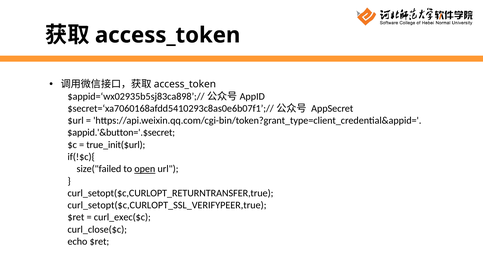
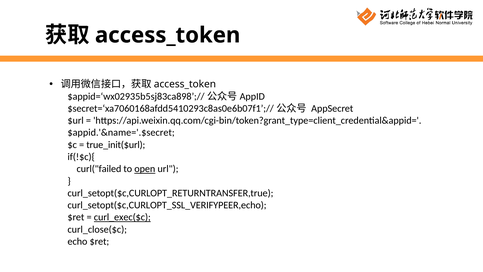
$appid.'&button='.$secret: $appid.'&button='.$secret -> $appid.'&name='.$secret (121, 133)
size("failed: size("failed -> curl("failed (99, 169)
curl_setopt($c,CURLOPT_SSL_VERIFYPEER,true: curl_setopt($c,CURLOPT_SSL_VERIFYPEER,true -> curl_setopt($c,CURLOPT_SSL_VERIFYPEER,echo (167, 205)
curl_exec($c underline: none -> present (122, 217)
